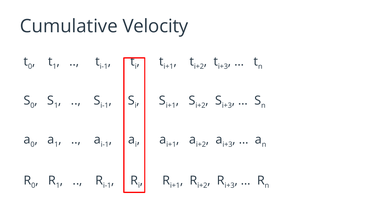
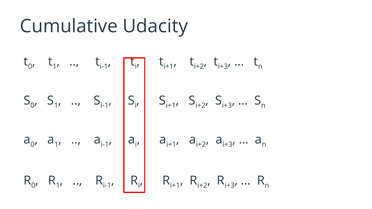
Velocity: Velocity -> Udacity (155, 26)
